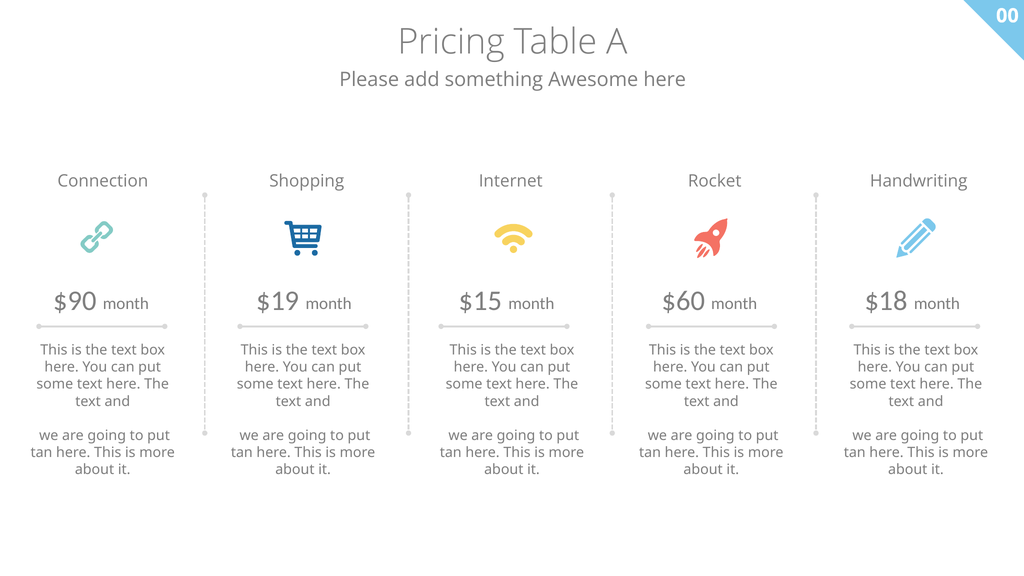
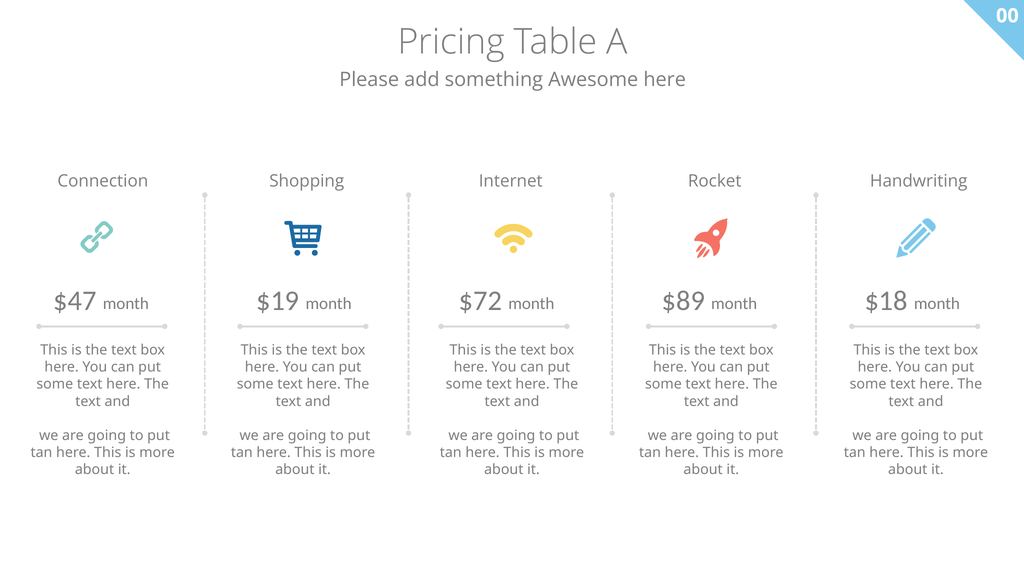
$90: $90 -> $47 (75, 301)
$15: $15 -> $72 (481, 301)
$60: $60 -> $89 (683, 301)
